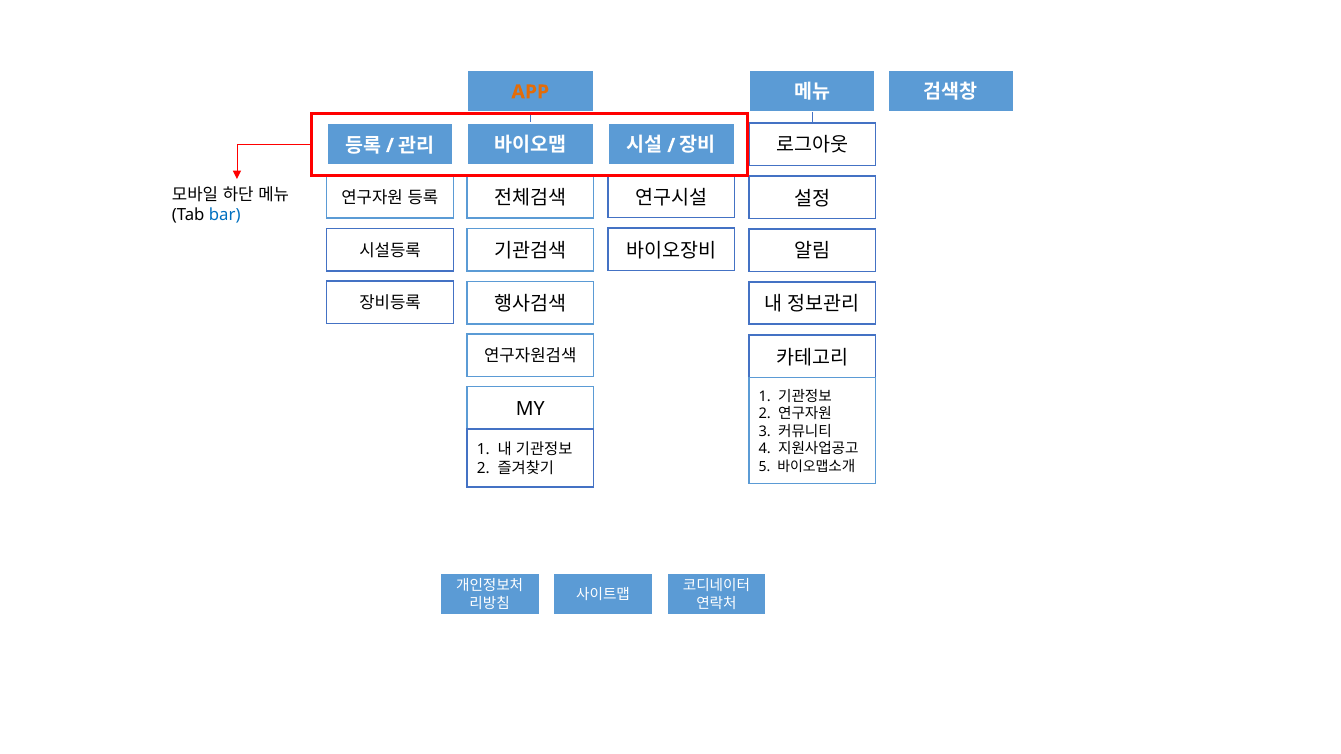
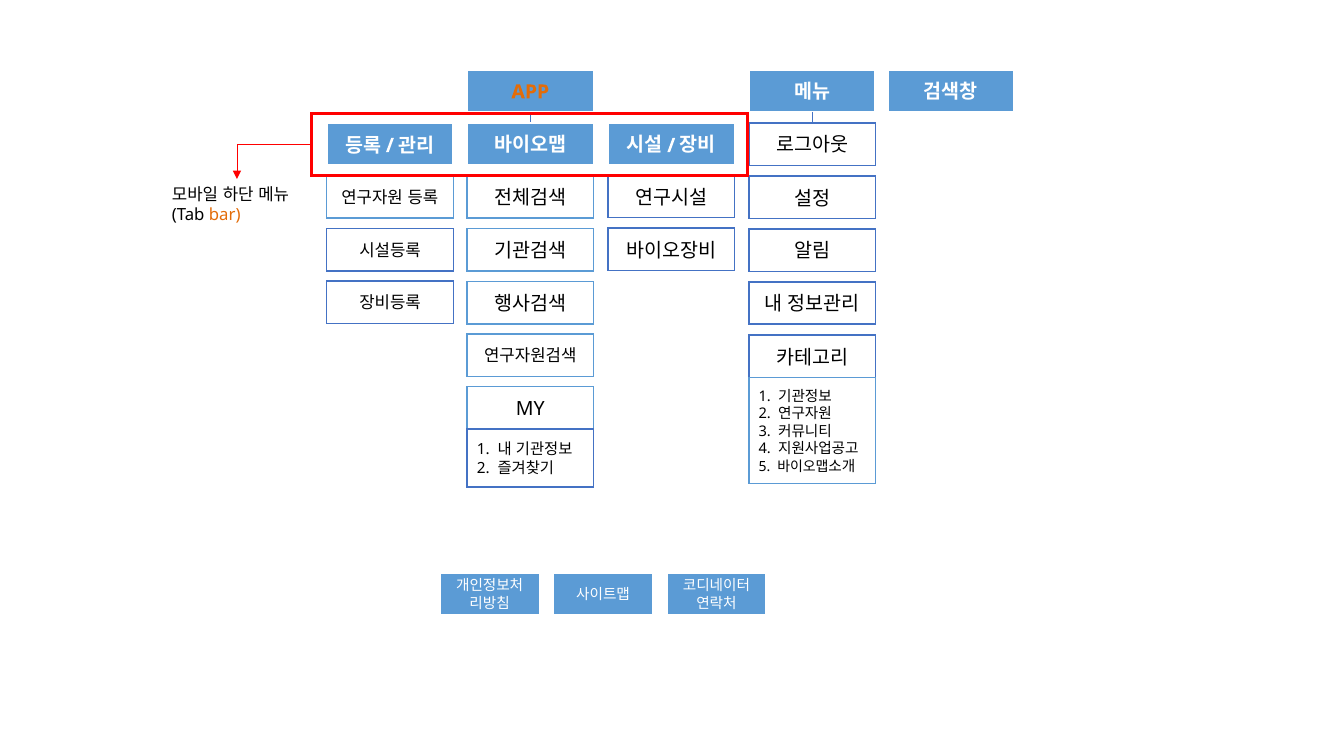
bar colour: blue -> orange (225, 215)
